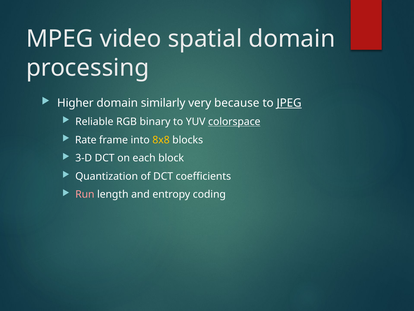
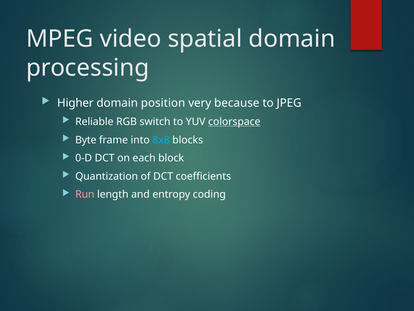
similarly: similarly -> position (163, 103)
JPEG underline: present -> none (289, 103)
binary: binary -> switch (155, 122)
Rate: Rate -> Byte (86, 140)
8x8 colour: yellow -> light blue (161, 140)
3-D: 3-D -> 0-D (84, 158)
